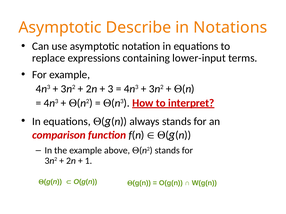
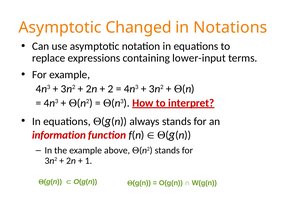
Describe: Describe -> Changed (139, 28)
3: 3 -> 2 (110, 89)
comparison: comparison -> information (59, 135)
